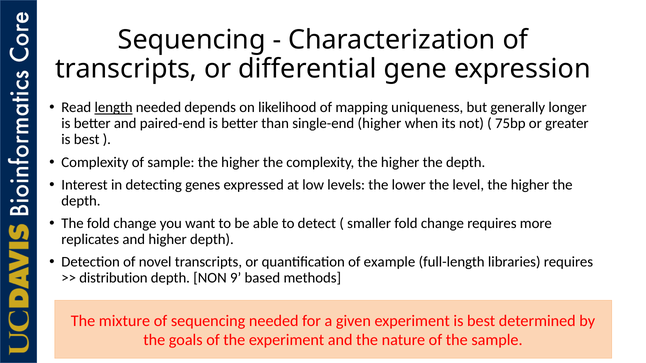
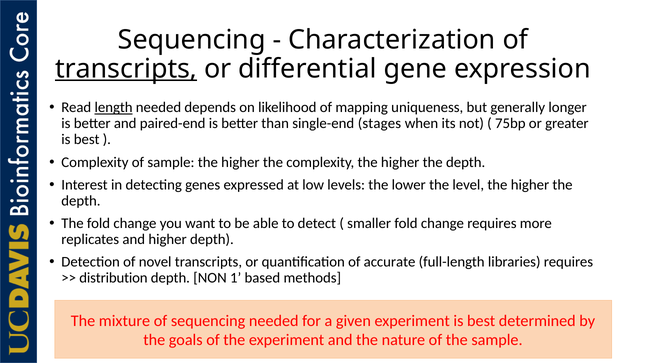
transcripts underline: none -> present (126, 69)
single-end higher: higher -> stages (379, 124)
example: example -> accurate (390, 262)
9: 9 -> 1 (236, 278)
